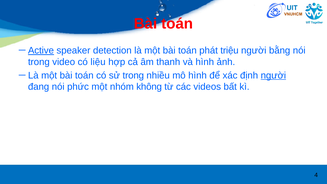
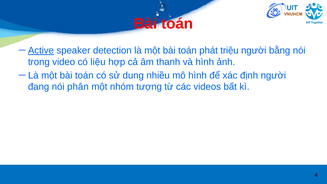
sử trong: trong -> dung (133, 75)
người underline: present -> none (273, 75)
phức: phức -> phân (78, 87)
không: không -> tượng (149, 87)
